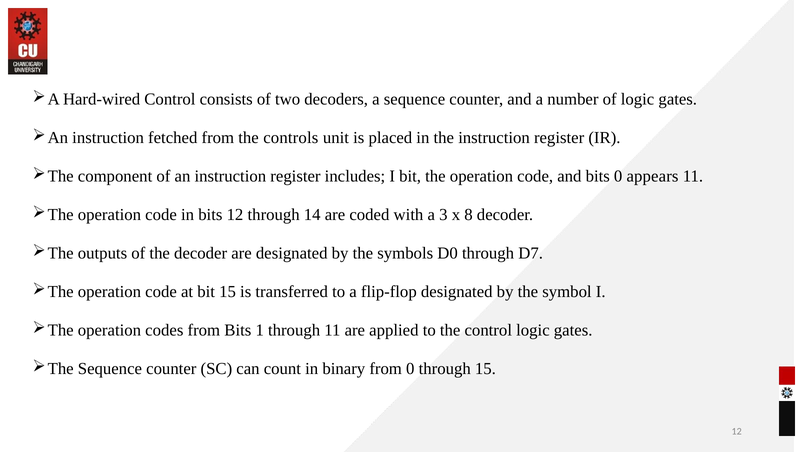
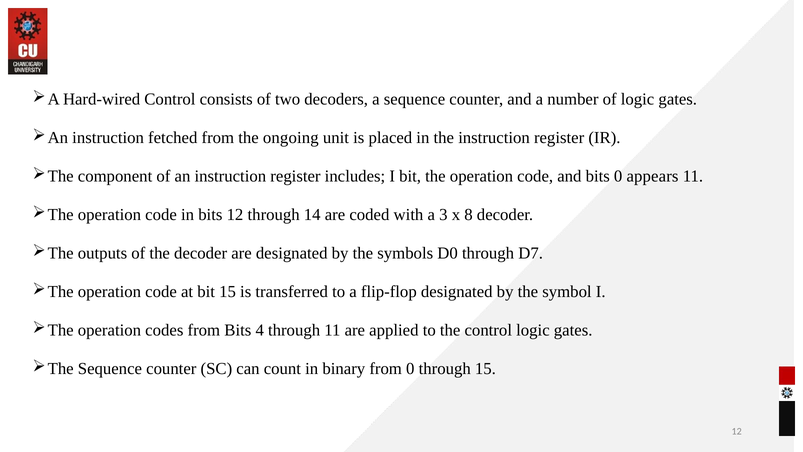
controls: controls -> ongoing (291, 138)
1: 1 -> 4 (260, 330)
